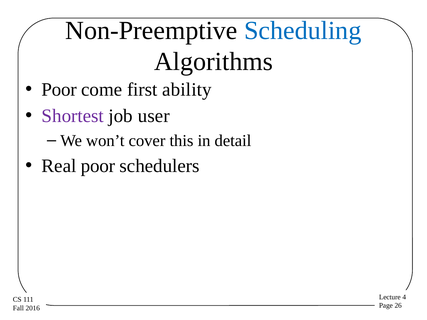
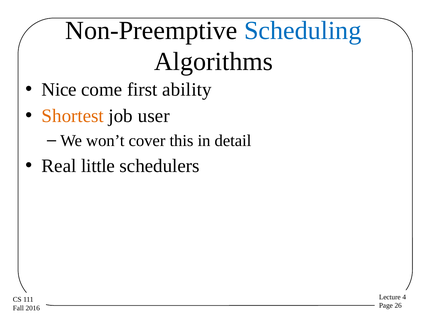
Poor: Poor -> Nice (59, 90)
Shortest colour: purple -> orange (73, 116)
Real poor: poor -> little (98, 166)
